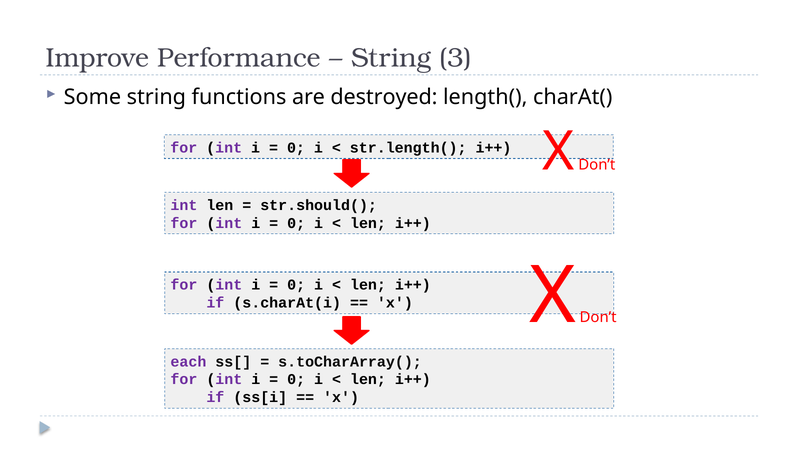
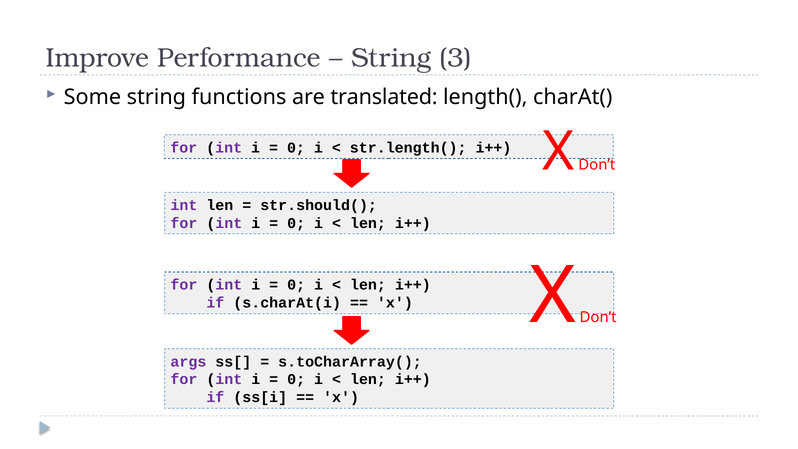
destroyed: destroyed -> translated (384, 97)
each: each -> args (188, 361)
